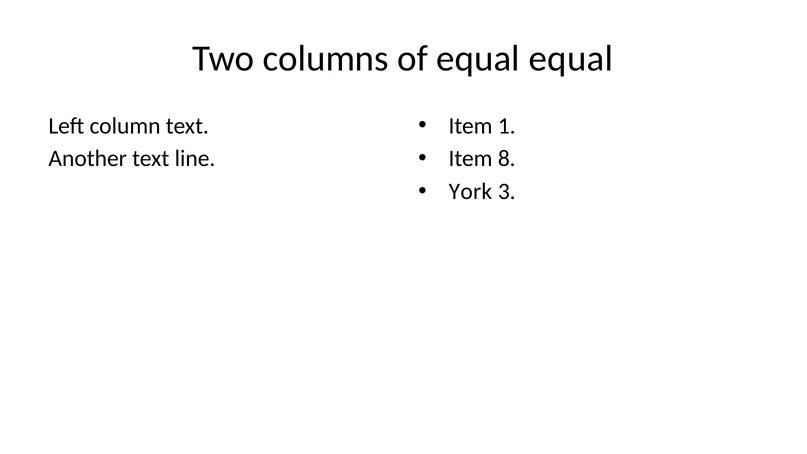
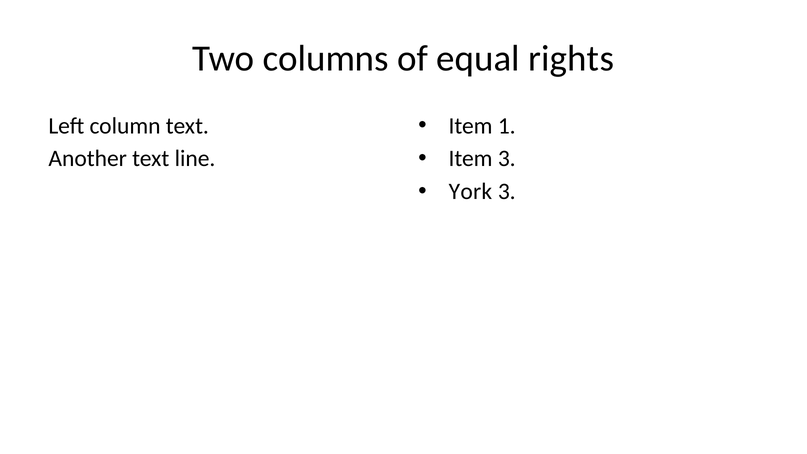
equal equal: equal -> rights (571, 59)
Item 8: 8 -> 3 (507, 159)
